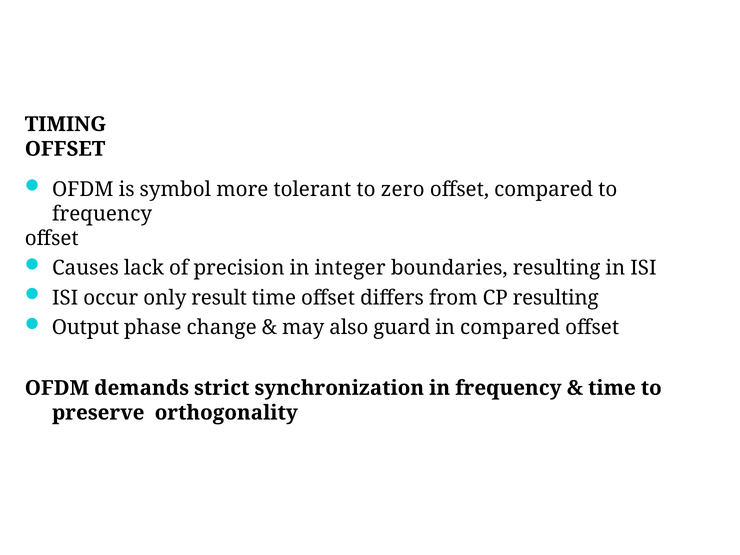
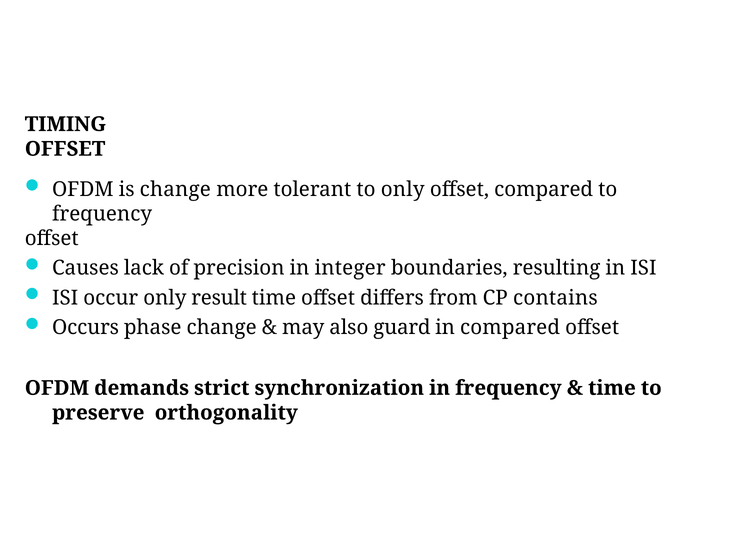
is symbol: symbol -> change (175, 189)
to zero: zero -> only (403, 189)
CP resulting: resulting -> contains (555, 298)
Output: Output -> Occurs (85, 327)
